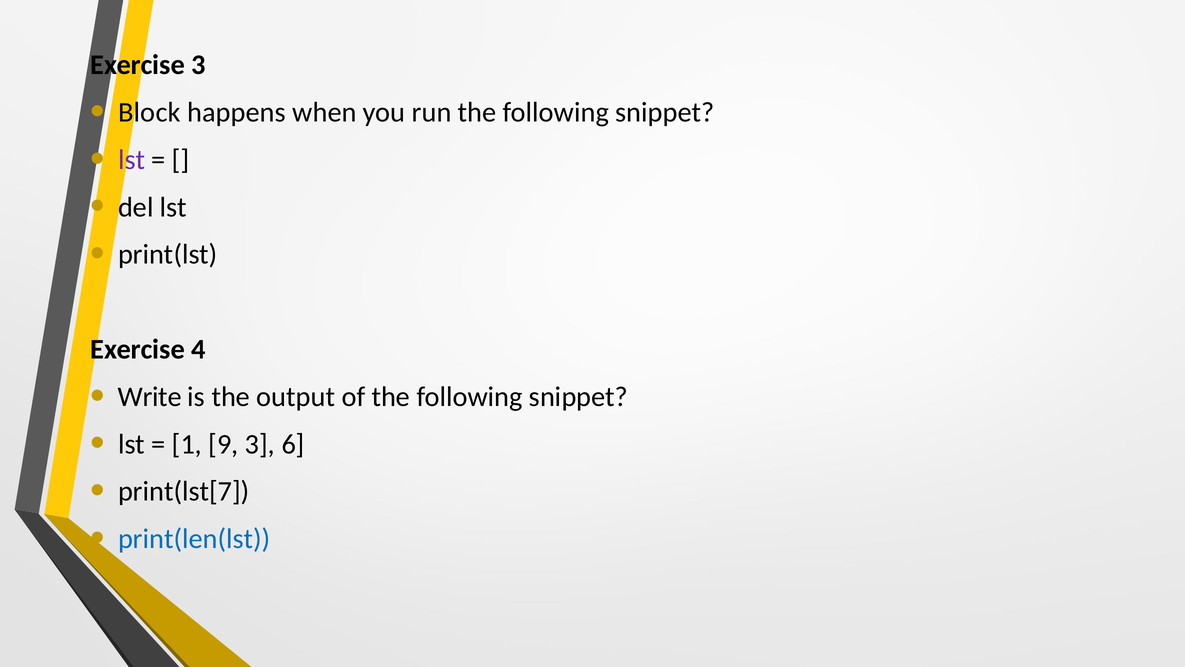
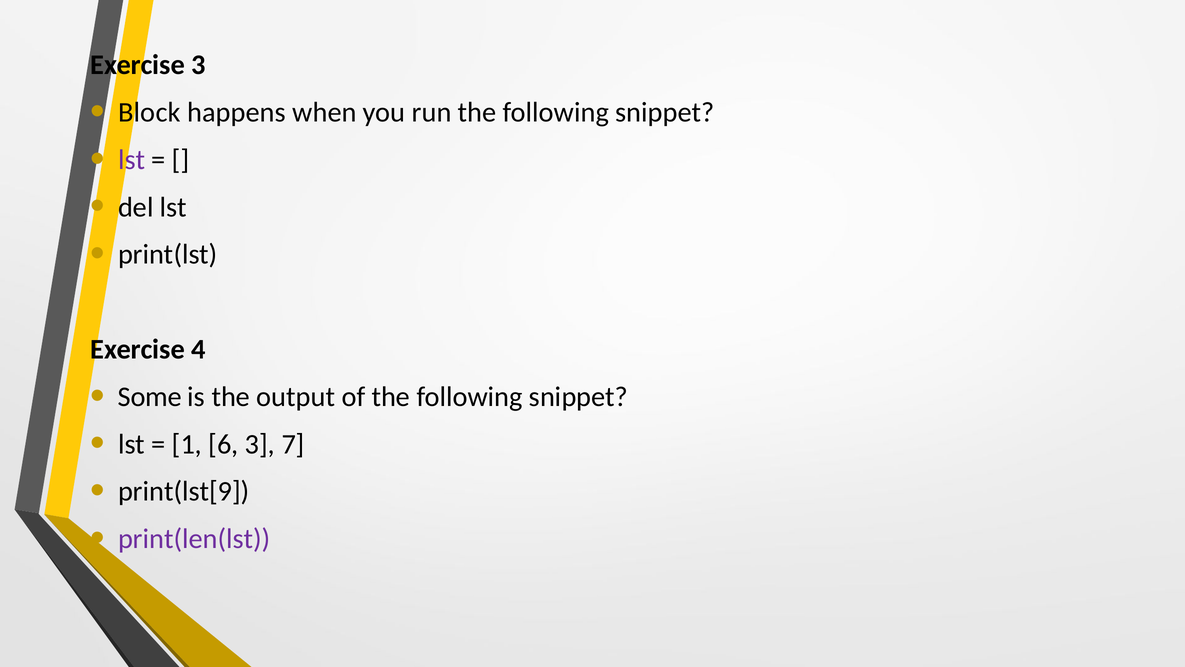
Write: Write -> Some (150, 397)
9: 9 -> 6 (224, 444)
6: 6 -> 7 (293, 444)
print(lst[7: print(lst[7 -> print(lst[9 (184, 491)
print(len(lst colour: blue -> purple (194, 539)
